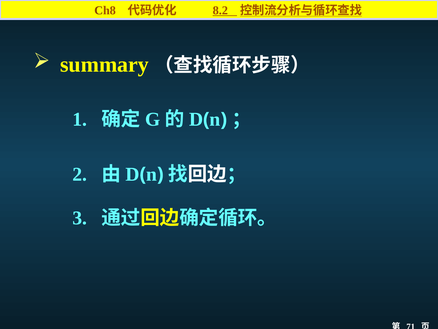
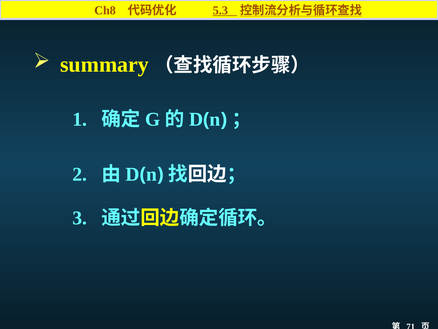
8.2: 8.2 -> 5.3 (220, 10)
